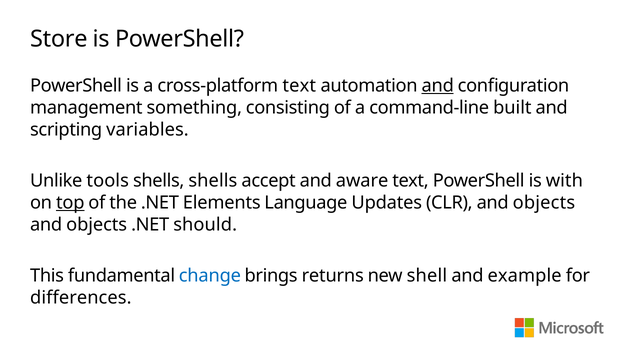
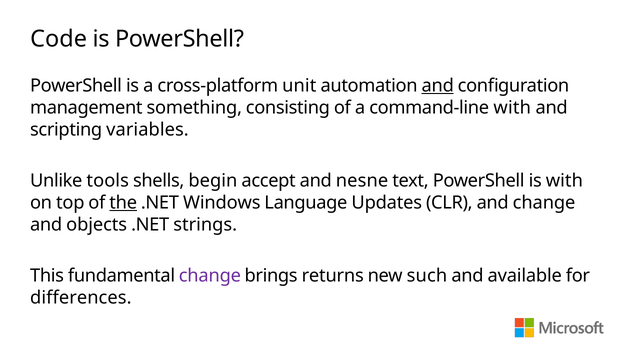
Store: Store -> Code (59, 39)
cross-platform text: text -> unit (299, 86)
command-line built: built -> with (512, 108)
shells shells: shells -> begin (213, 181)
aware: aware -> nesne (362, 181)
top underline: present -> none (70, 203)
the underline: none -> present (123, 203)
Elements: Elements -> Windows (222, 203)
CLR and objects: objects -> change (544, 203)
should: should -> strings (205, 225)
change colour: blue -> purple (210, 276)
shell: shell -> such (427, 276)
example: example -> available (525, 276)
